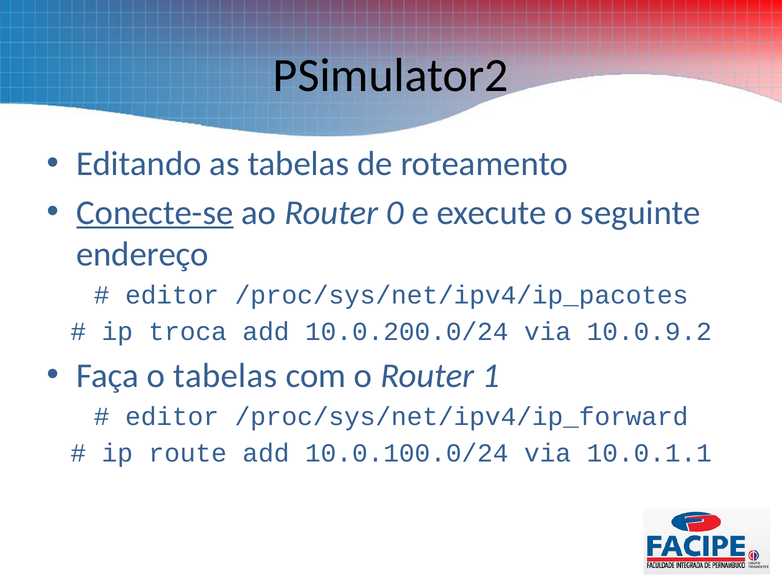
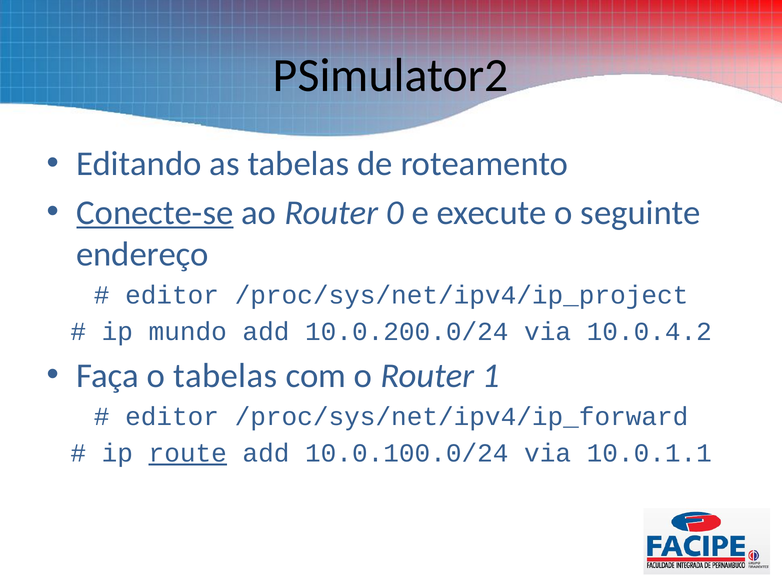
/proc/sys/net/ipv4/ip_pacotes: /proc/sys/net/ipv4/ip_pacotes -> /proc/sys/net/ipv4/ip_project (462, 296)
troca: troca -> mundo (188, 332)
10.0.9.2: 10.0.9.2 -> 10.0.4.2 (649, 332)
route underline: none -> present (188, 454)
